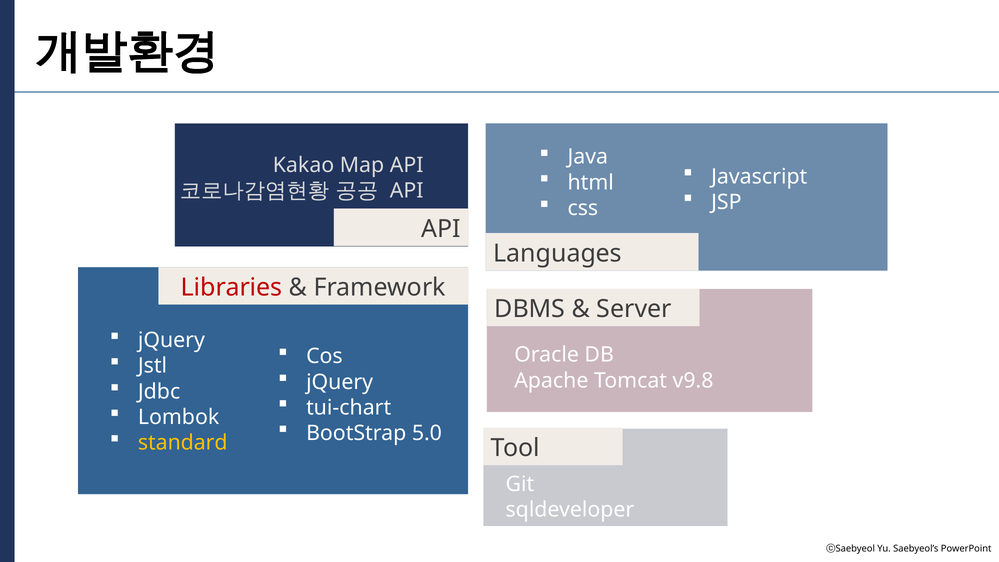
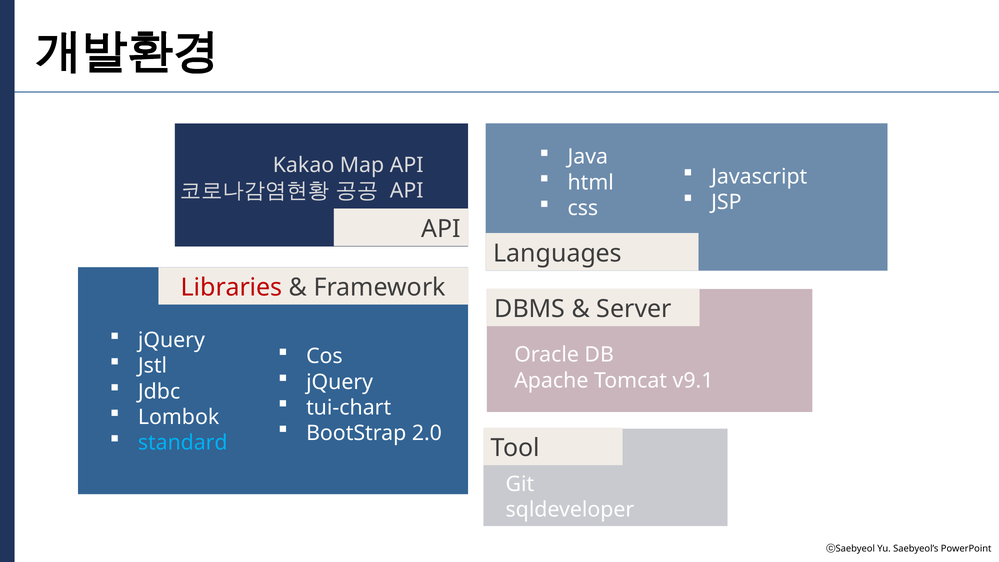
v9.8: v9.8 -> v9.1 (693, 381)
5.0: 5.0 -> 2.0 (427, 433)
standard colour: yellow -> light blue (183, 443)
